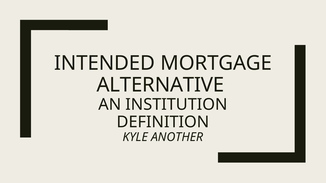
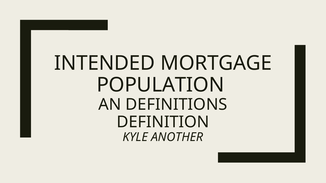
ALTERNATIVE: ALTERNATIVE -> POPULATION (160, 85)
INSTITUTION: INSTITUTION -> DEFINITIONS (176, 105)
